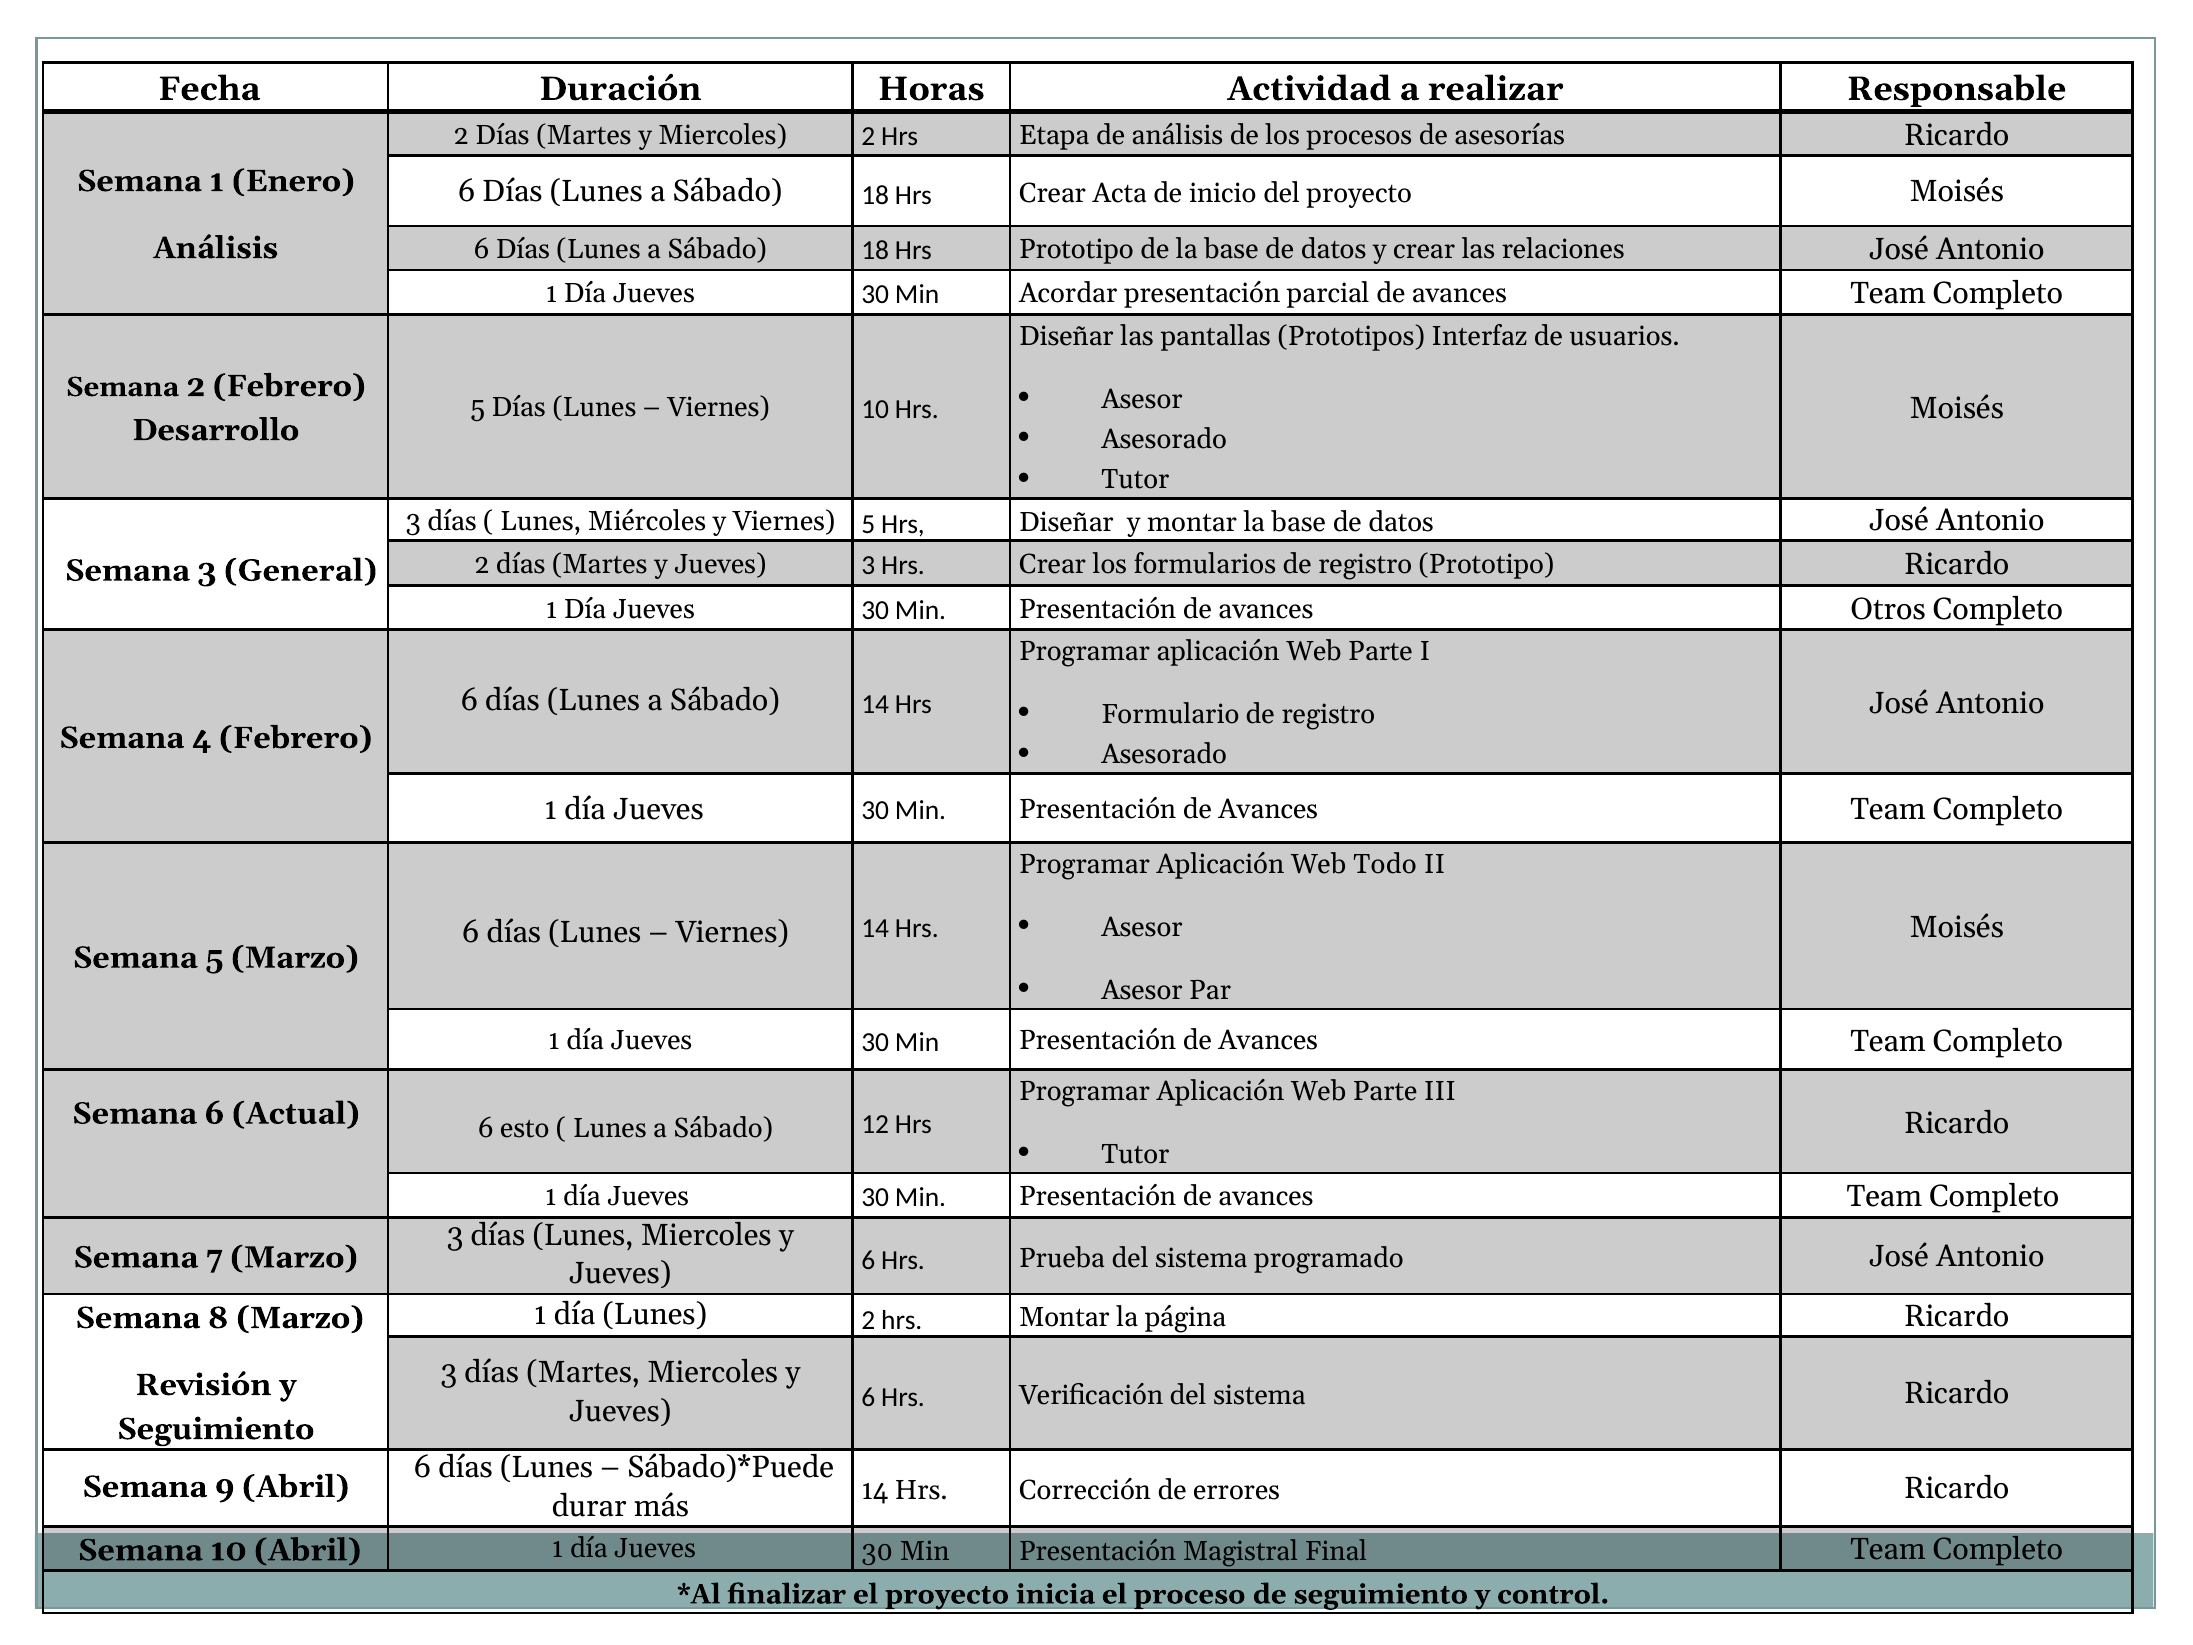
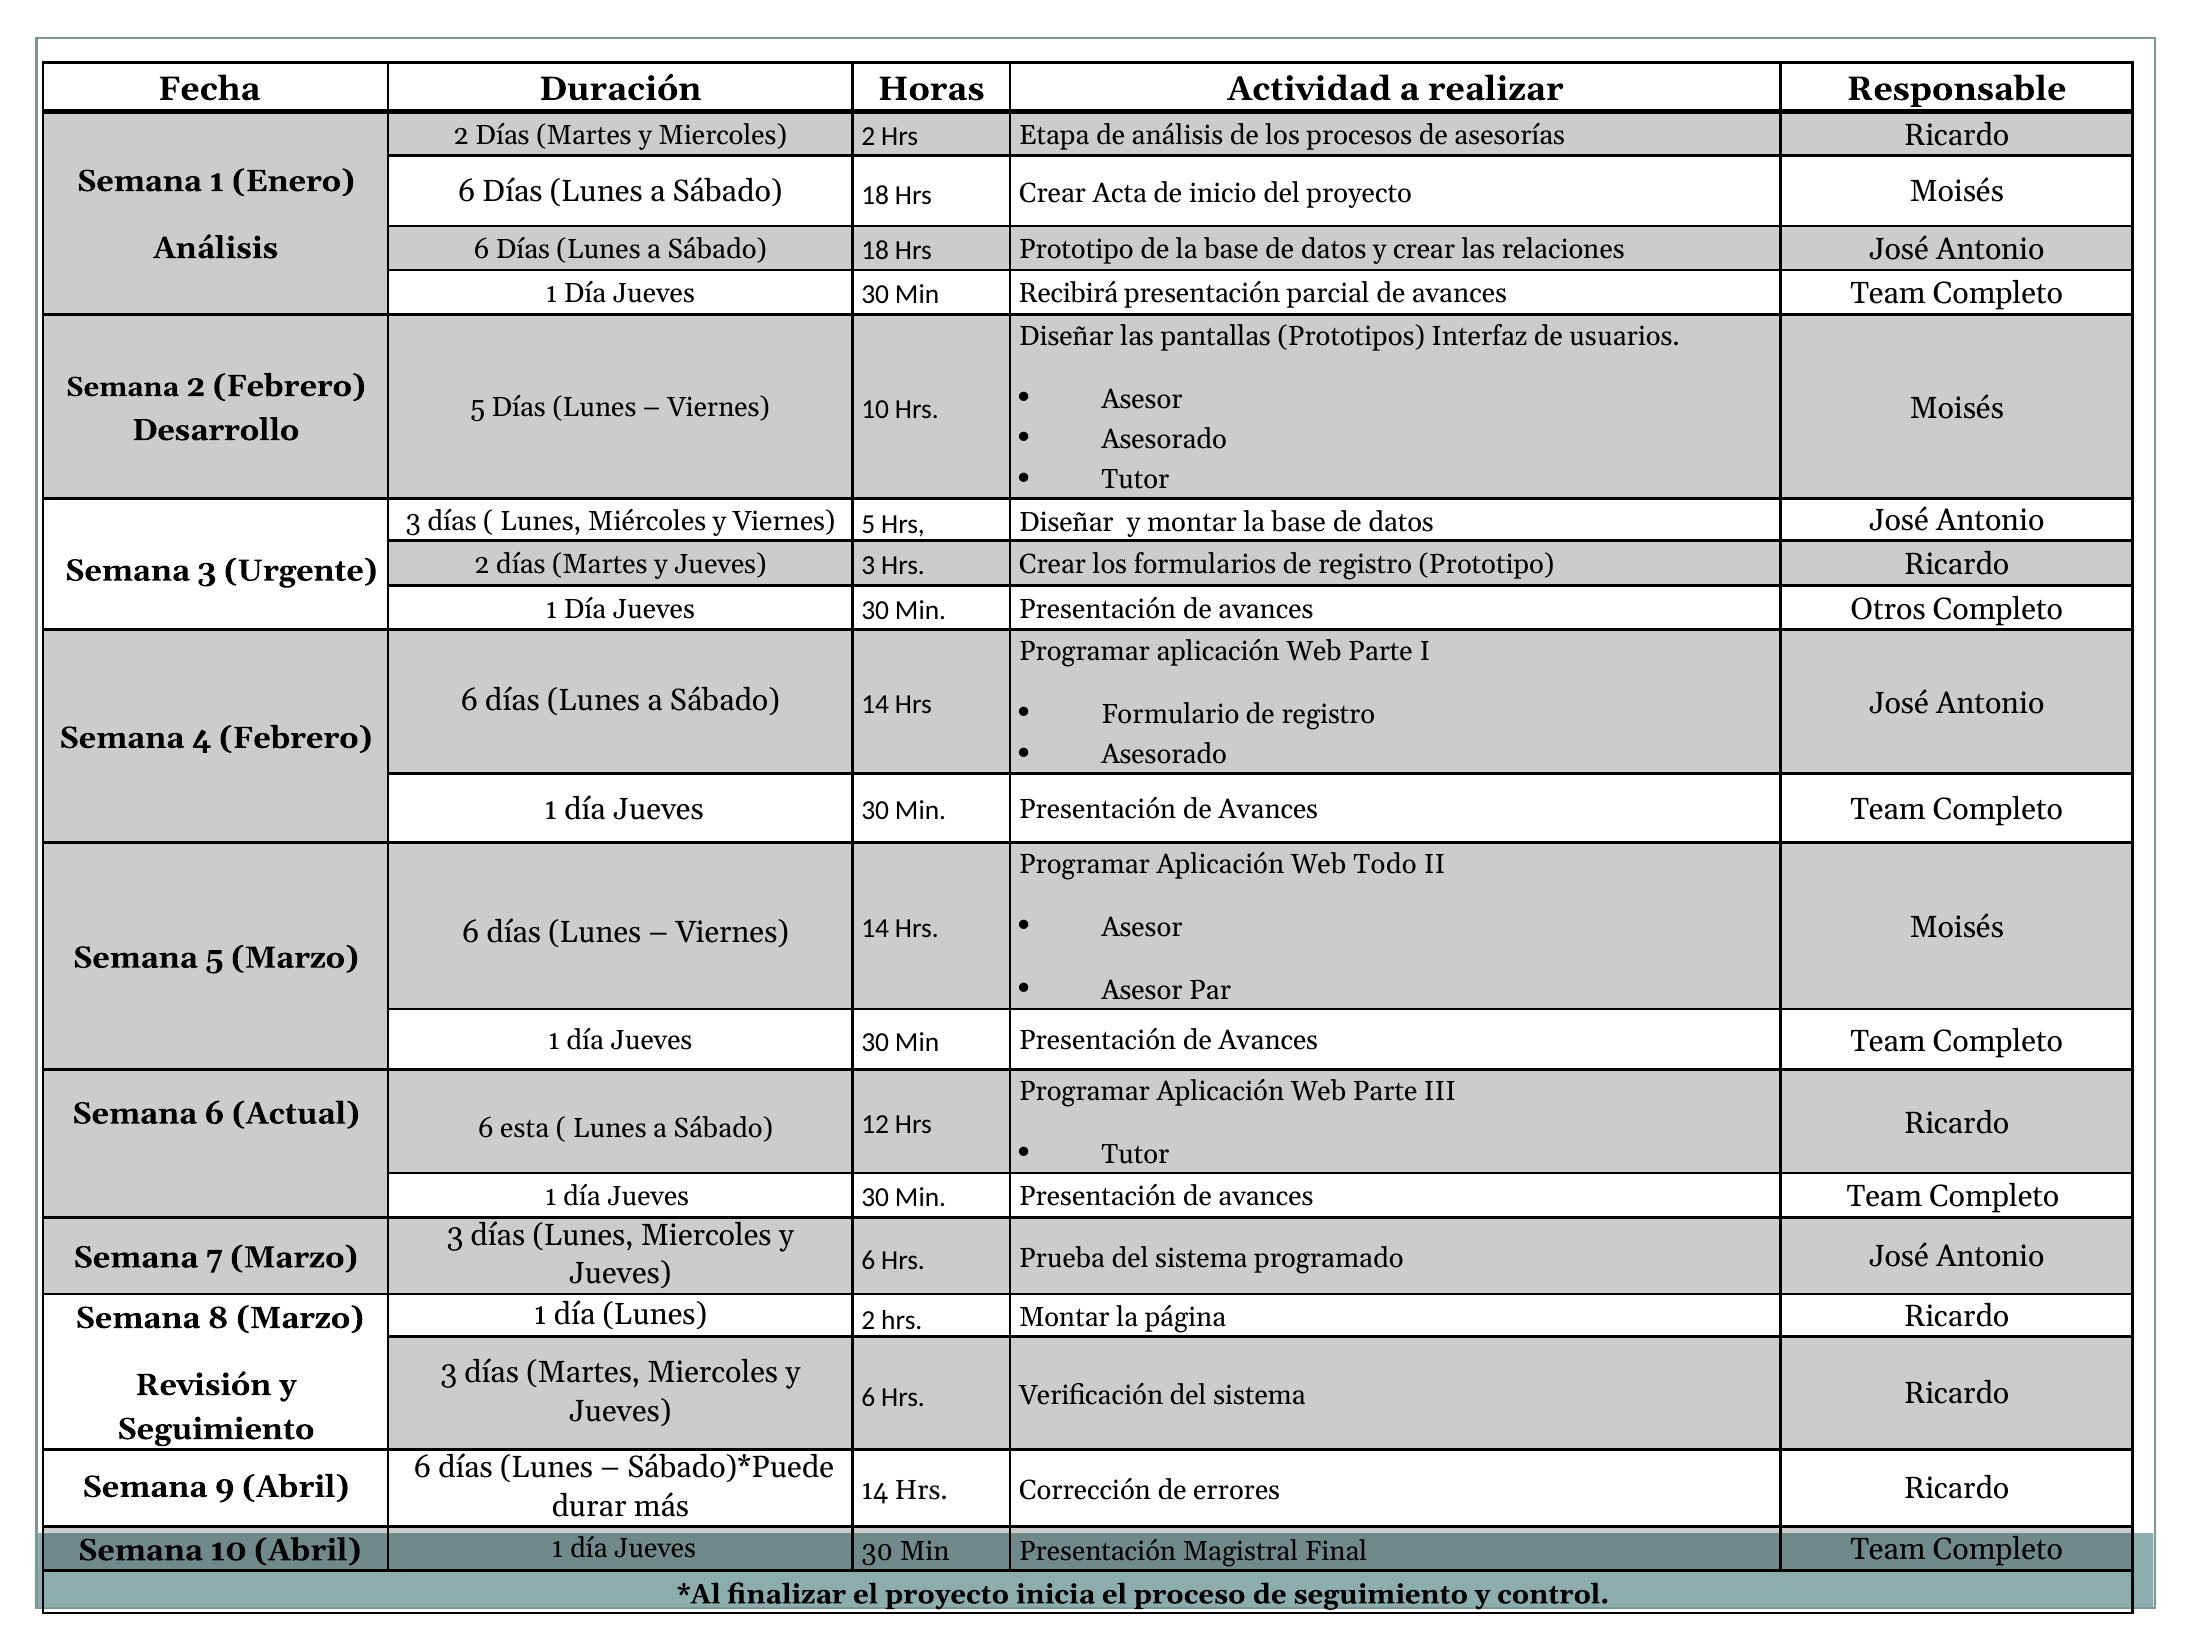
Acordar: Acordar -> Recibirá (1068, 294)
General: General -> Urgente (301, 570)
esto: esto -> esta (525, 1129)
